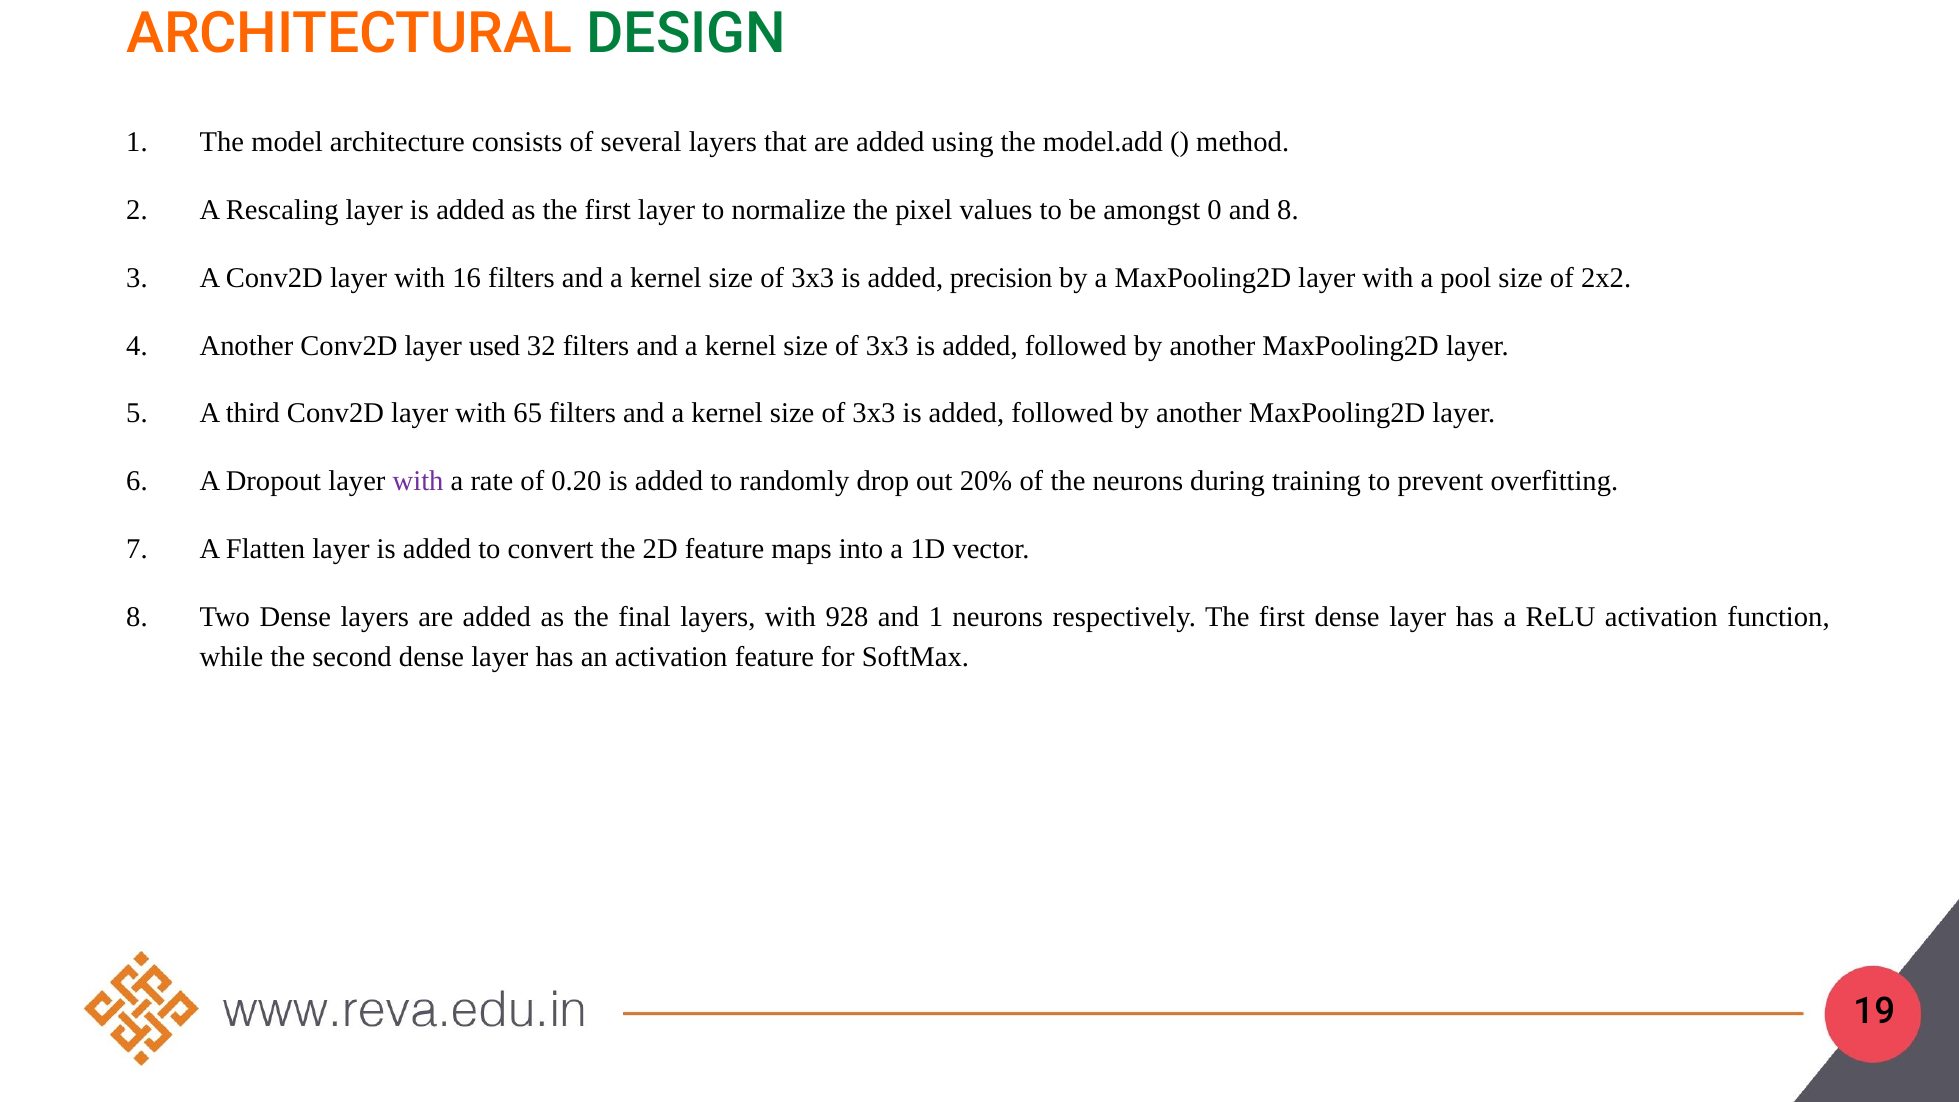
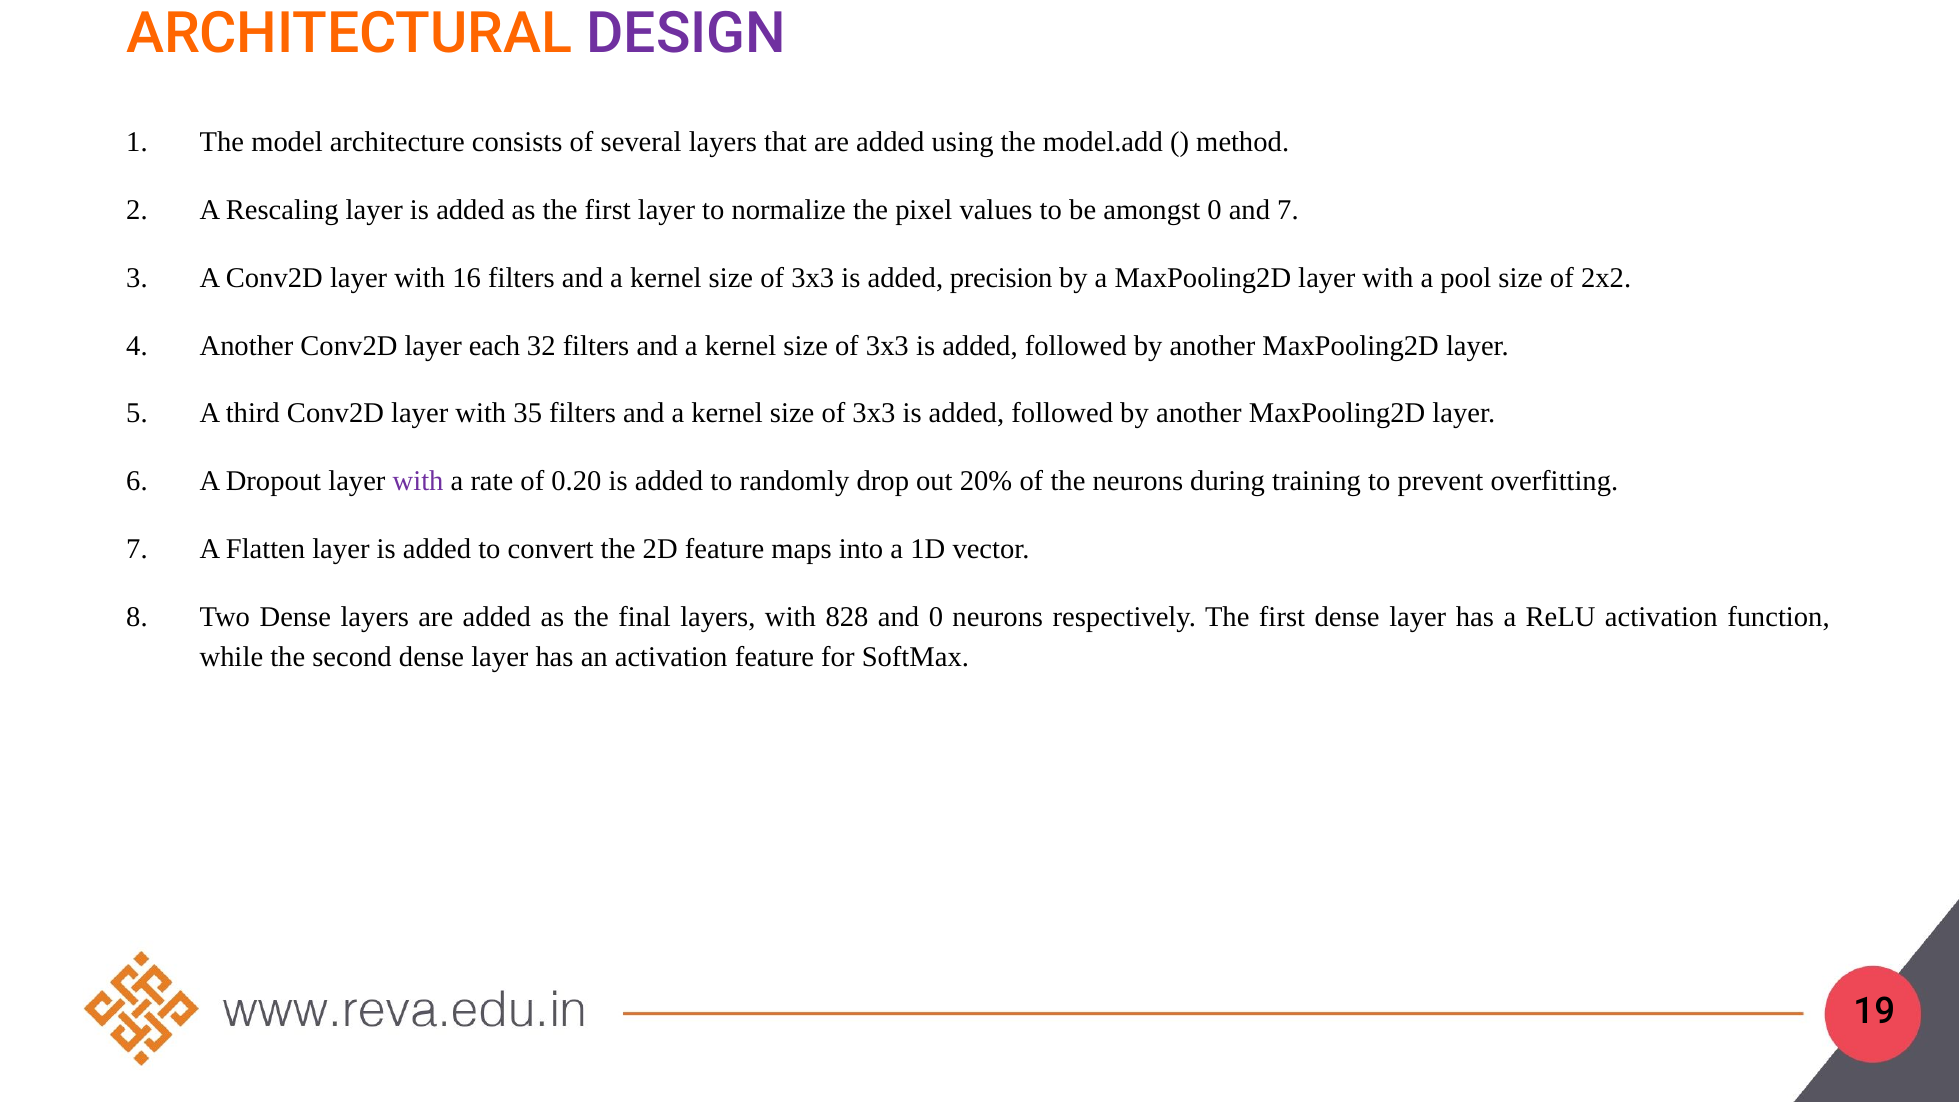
DESIGN colour: green -> purple (686, 33)
and 8: 8 -> 7 (1288, 210)
used: used -> each (495, 346)
65: 65 -> 35 (528, 414)
928: 928 -> 828 (847, 617)
and 1: 1 -> 0 (936, 617)
